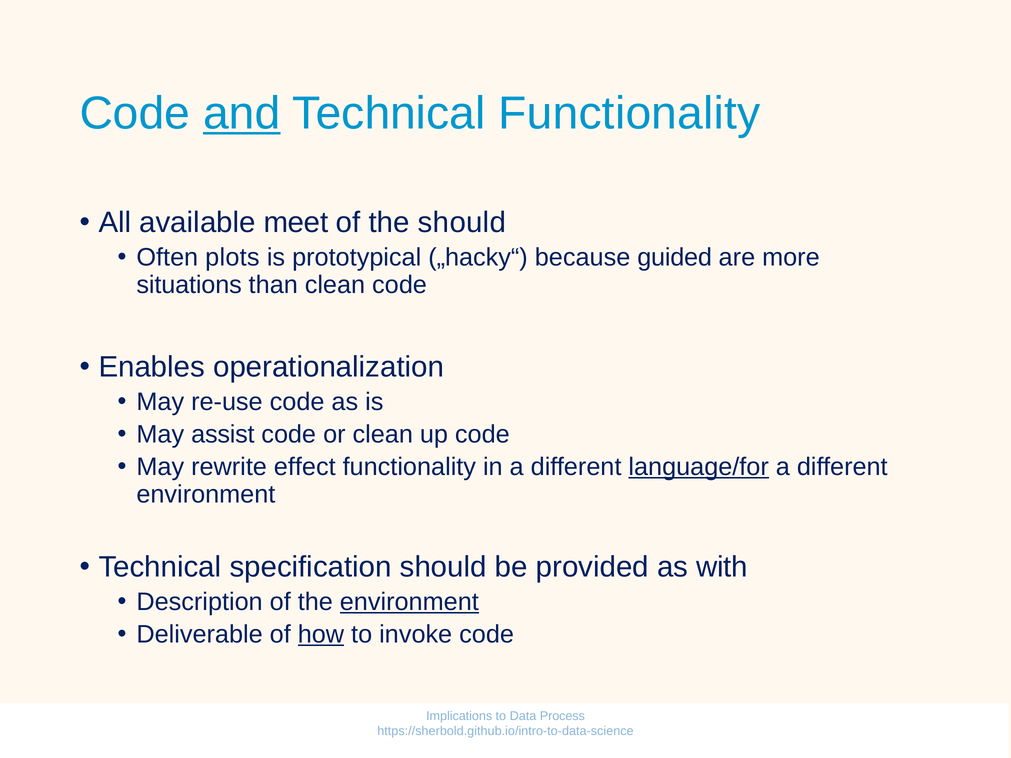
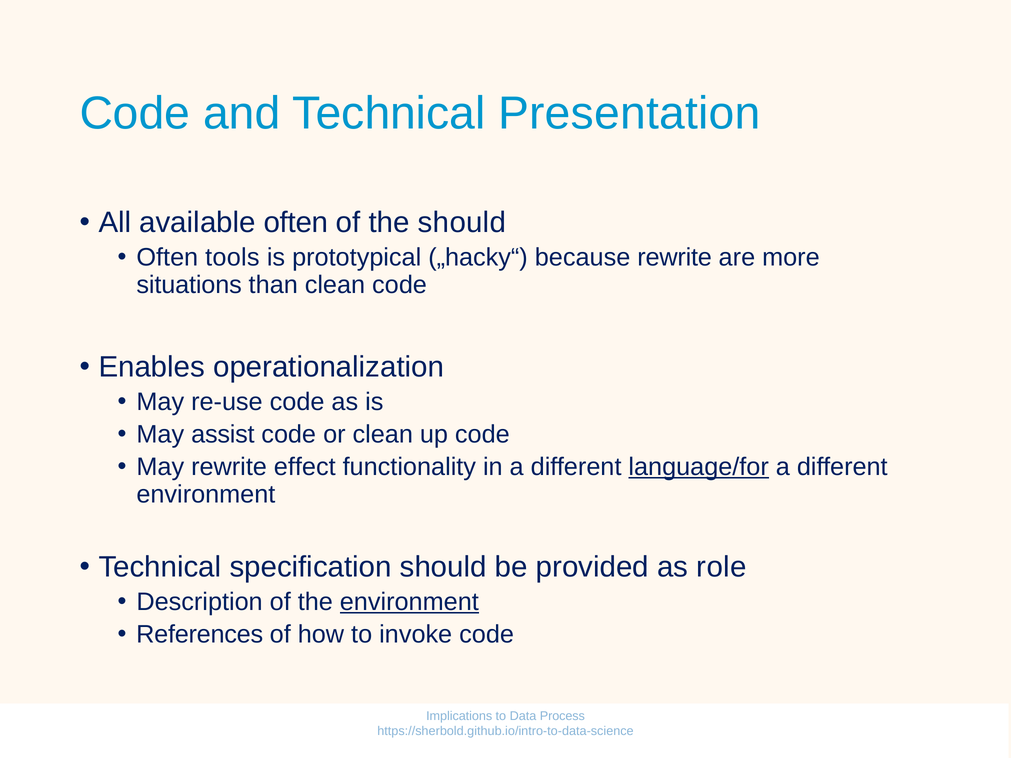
and underline: present -> none (242, 113)
Technical Functionality: Functionality -> Presentation (629, 113)
available meet: meet -> often (296, 223)
plots: plots -> tools (232, 258)
because guided: guided -> rewrite (675, 258)
with: with -> role (722, 567)
Deliverable: Deliverable -> References (200, 635)
how underline: present -> none (321, 635)
